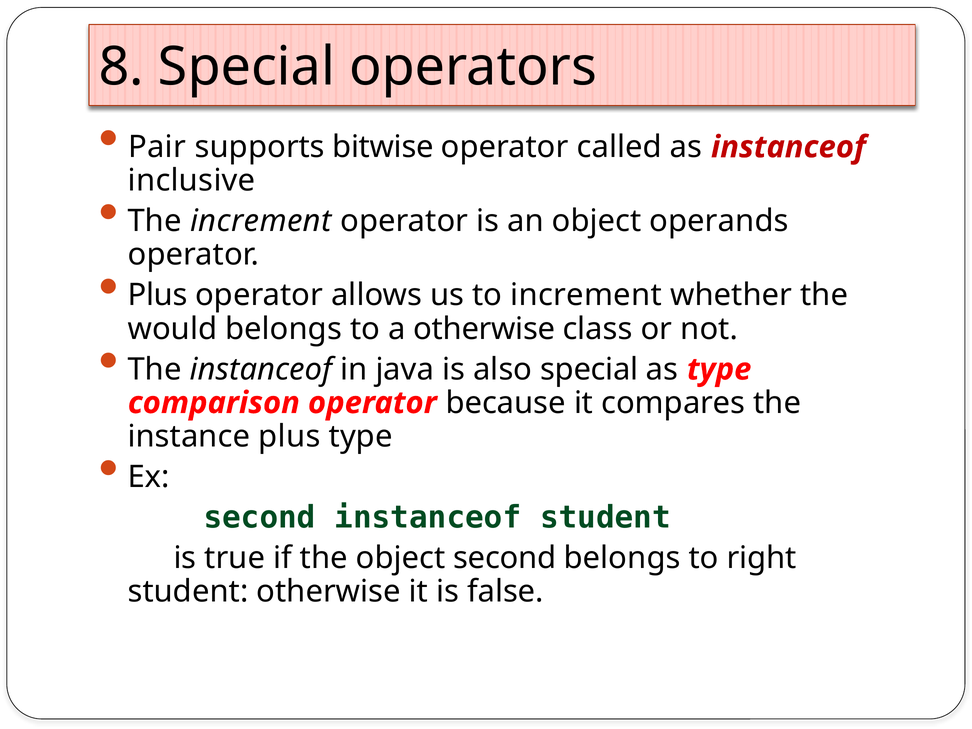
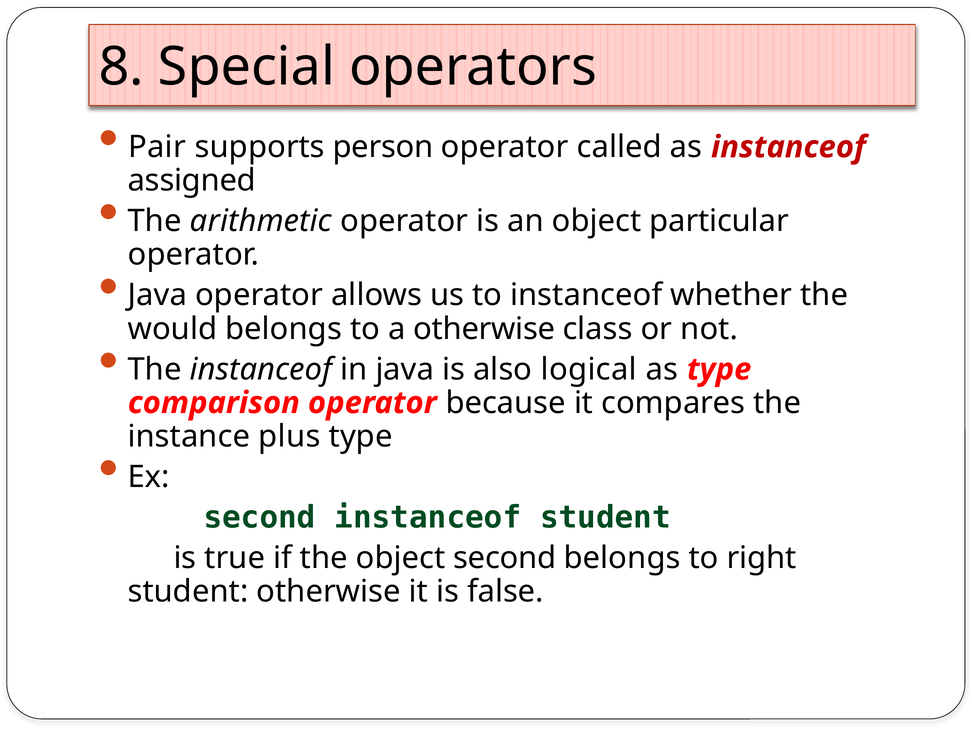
bitwise: bitwise -> person (383, 147)
inclusive: inclusive -> assigned (192, 181)
The increment: increment -> arithmetic (261, 221)
operands: operands -> particular (719, 221)
Plus: Plus -> Java (157, 295)
to increment: increment -> instanceof (586, 295)
also special: special -> logical (589, 369)
